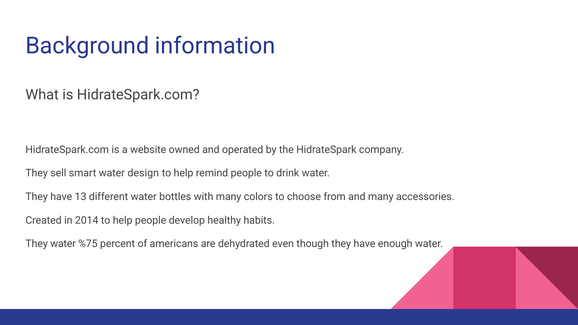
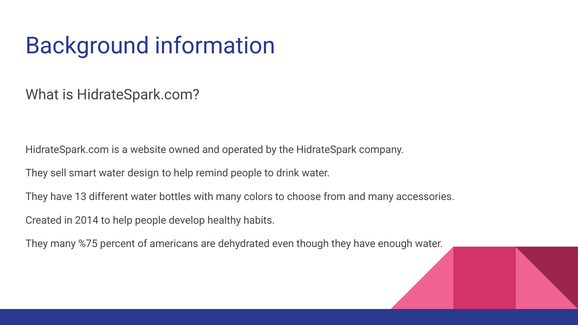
They water: water -> many (63, 244)
